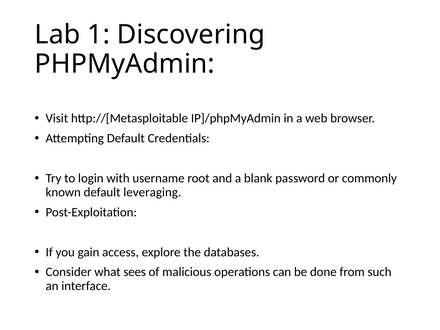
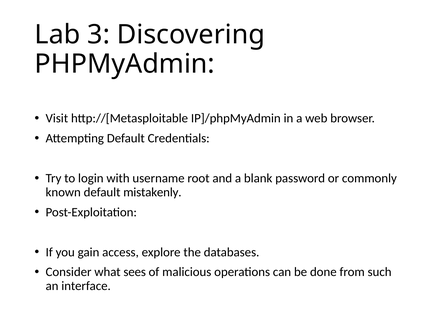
1: 1 -> 3 (99, 35)
leveraging: leveraging -> mistakenly (152, 192)
